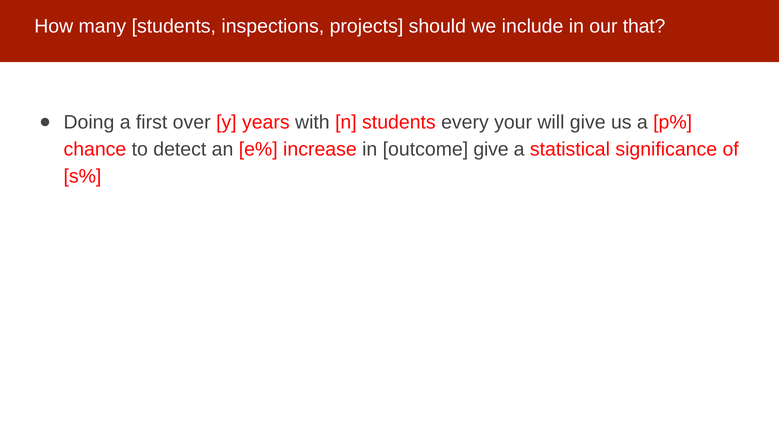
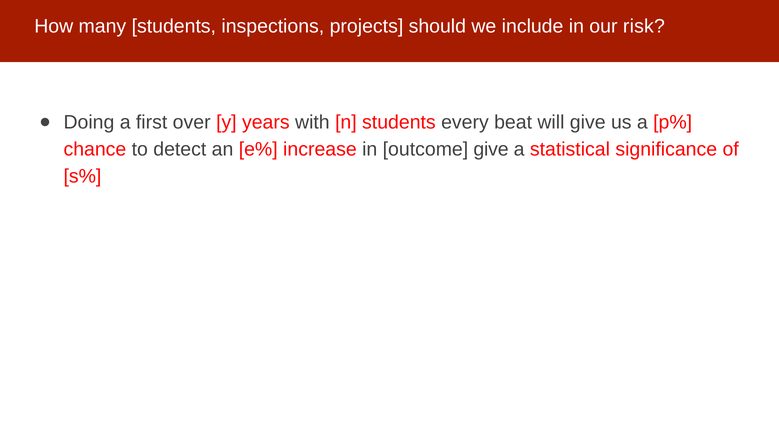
that: that -> risk (644, 26)
your: your -> beat (513, 123)
